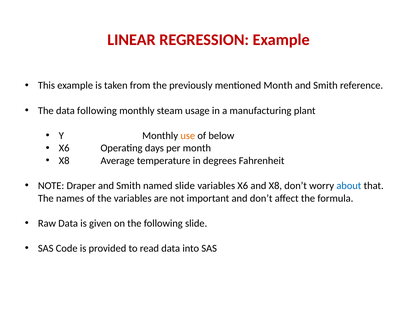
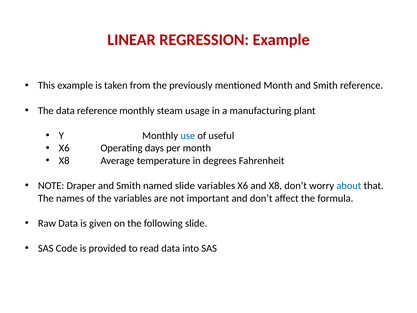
data following: following -> reference (97, 110)
use colour: orange -> blue (188, 136)
below: below -> useful (221, 136)
